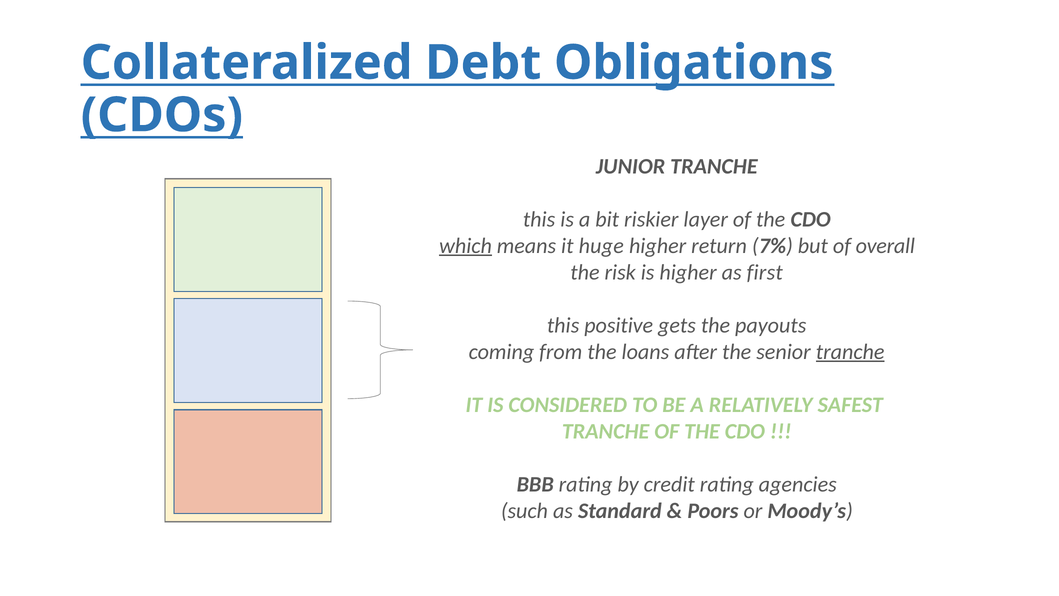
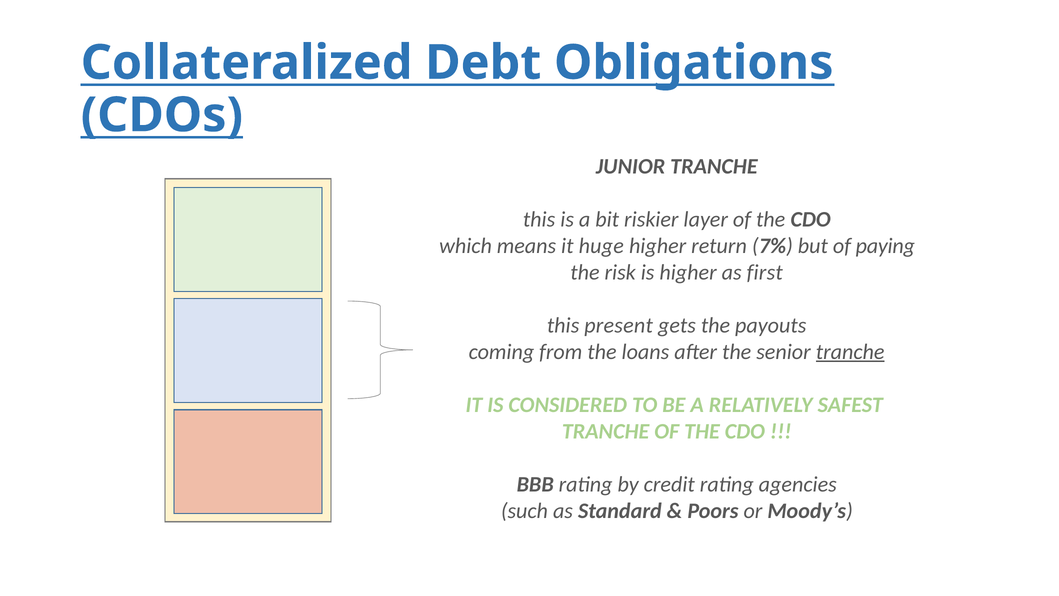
which underline: present -> none (466, 246)
overall: overall -> paying (885, 246)
positive: positive -> present (619, 325)
